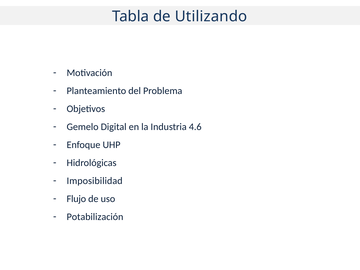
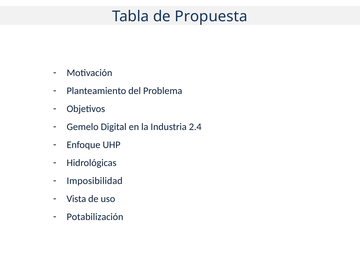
Utilizando: Utilizando -> Propuesta (211, 17)
4.6: 4.6 -> 2.4 (195, 127)
Flujo: Flujo -> Vista (76, 199)
